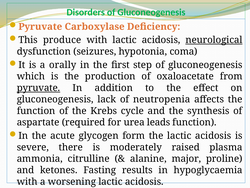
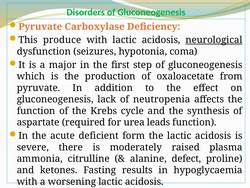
orally: orally -> major (63, 65)
pyruvate underline: present -> none (39, 88)
glycogen: glycogen -> deficient (99, 135)
major: major -> defect (186, 158)
